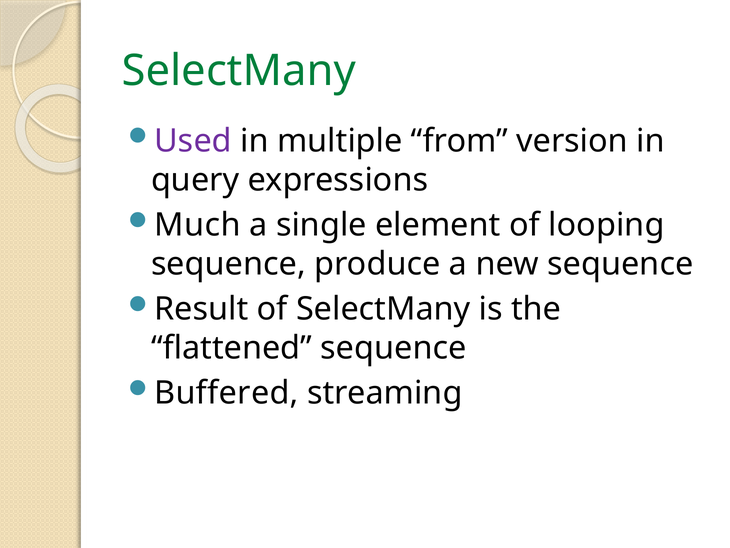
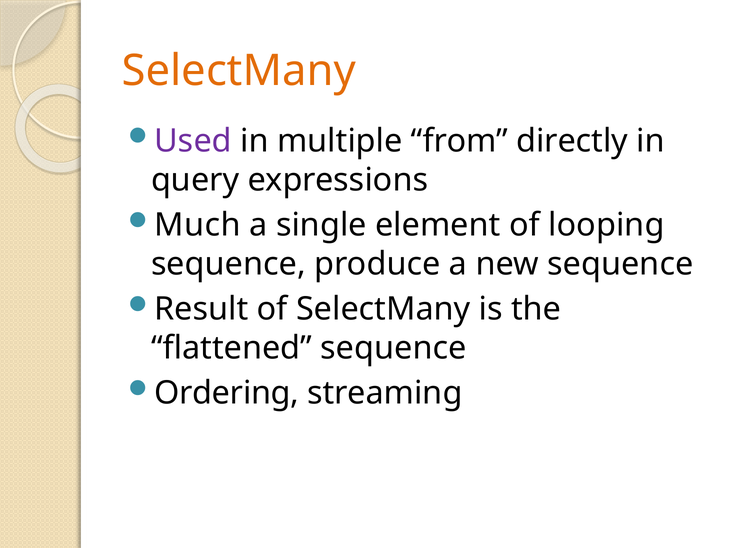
SelectMany colour: green -> orange (239, 71)
version: version -> directly (572, 141)
Buffered: Buffered -> Ordering (227, 393)
